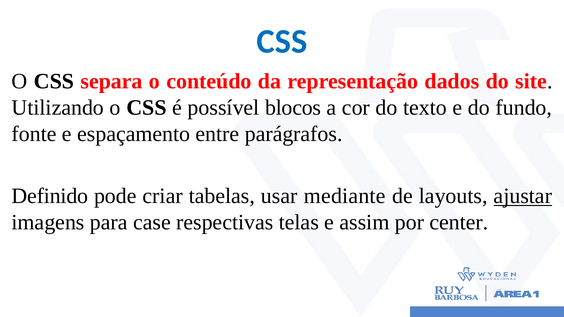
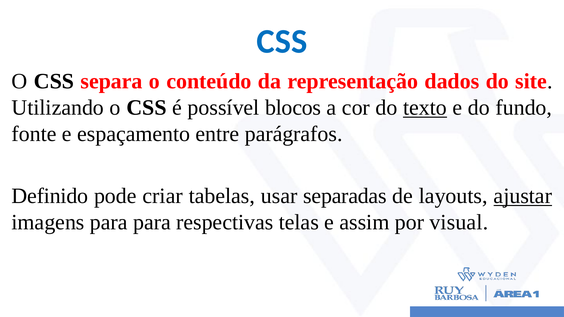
texto underline: none -> present (425, 108)
mediante: mediante -> separadas (345, 196)
para case: case -> para (152, 223)
center: center -> visual (459, 223)
